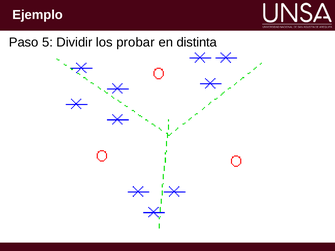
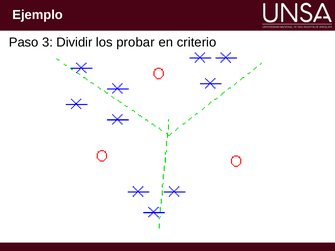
5: 5 -> 3 (47, 42)
distinta: distinta -> criterio (197, 42)
